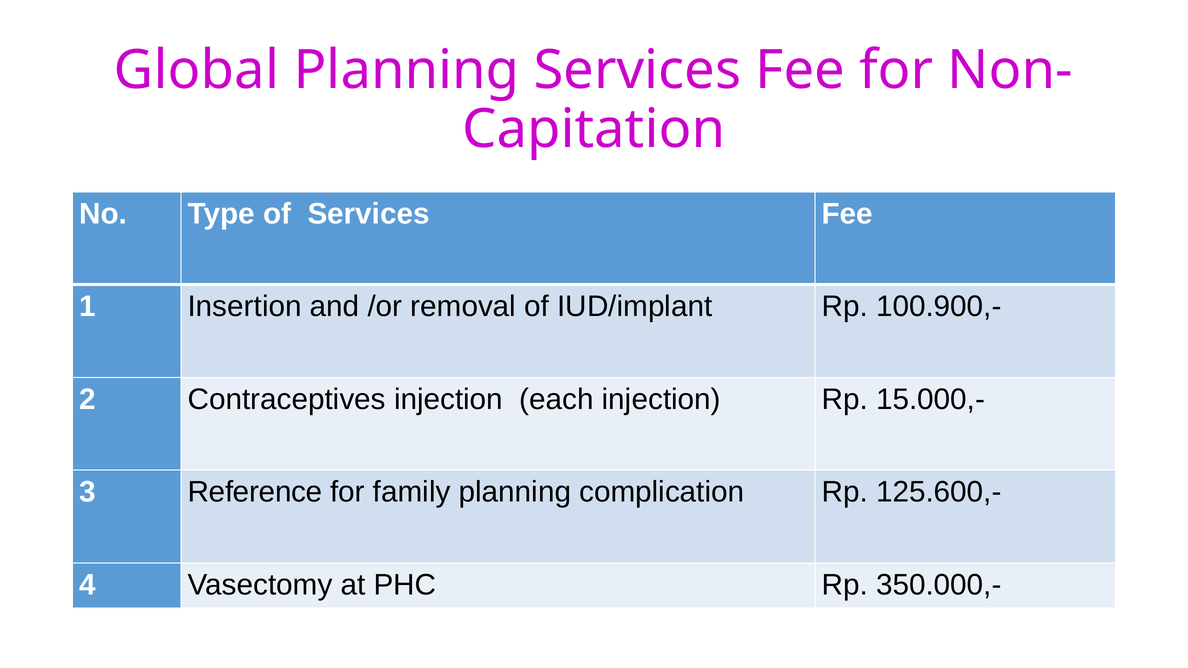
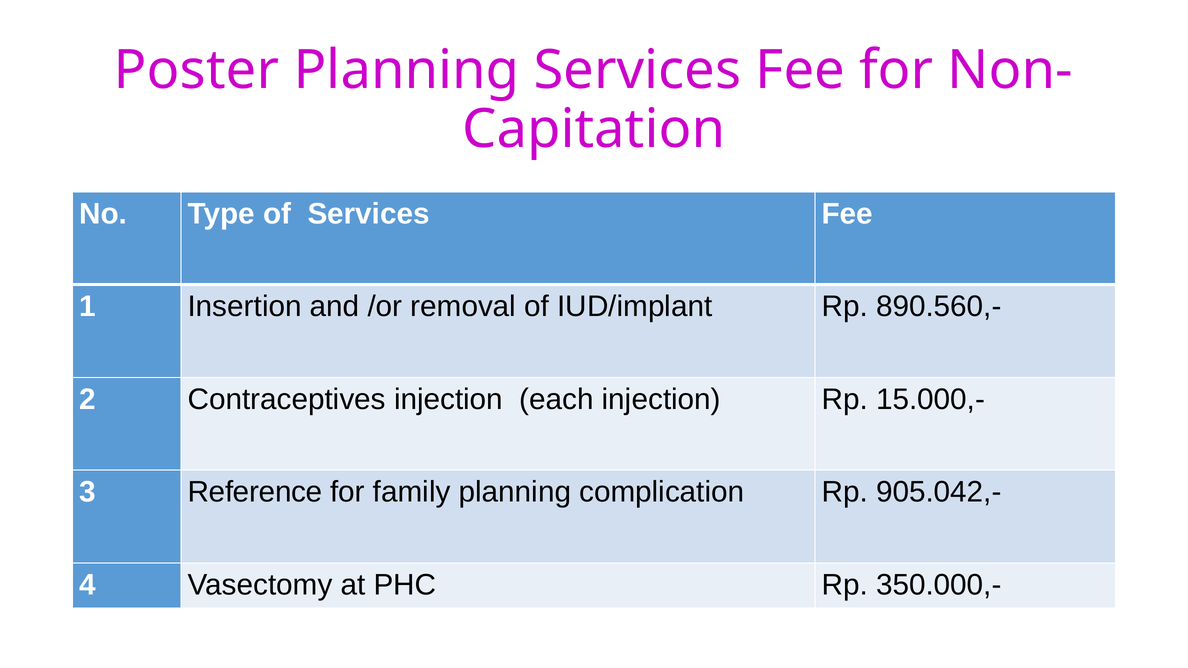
Global: Global -> Poster (197, 70)
100.900,-: 100.900,- -> 890.560,- (939, 307)
125.600,-: 125.600,- -> 905.042,- (939, 492)
